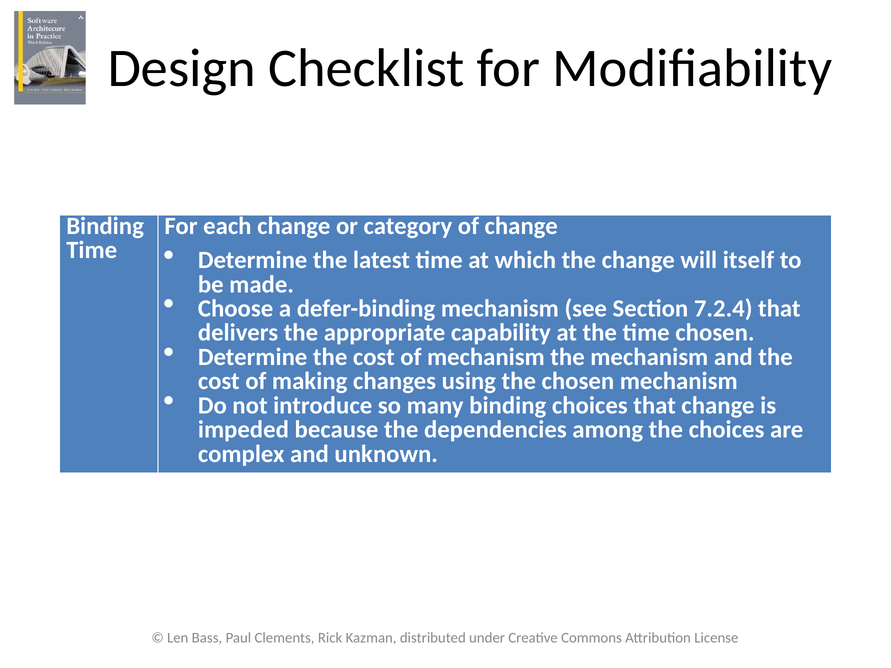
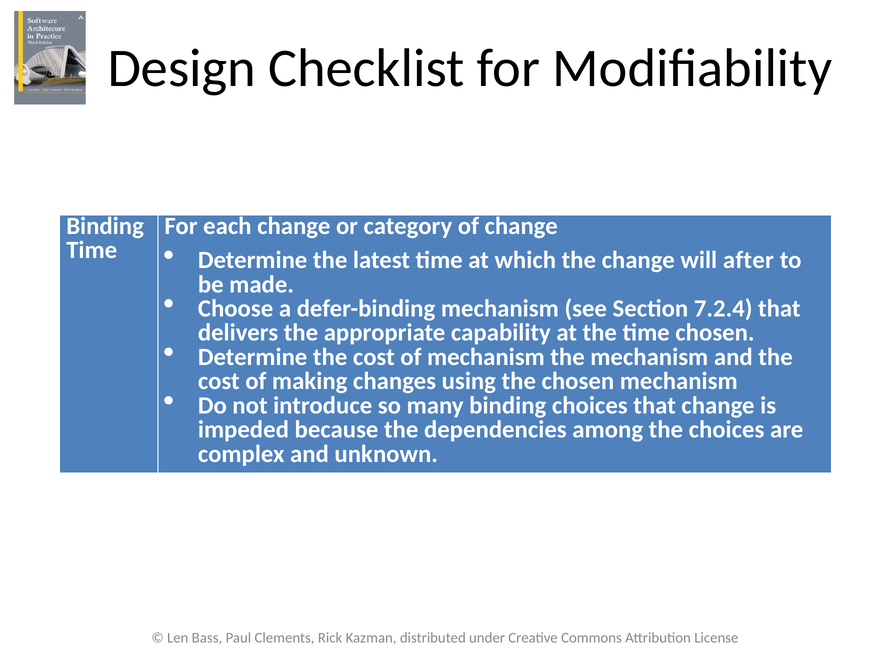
itself: itself -> after (748, 260)
